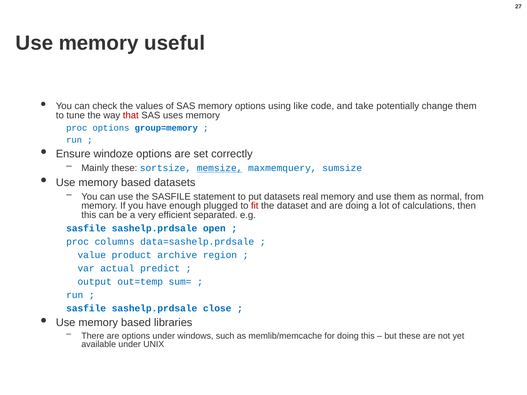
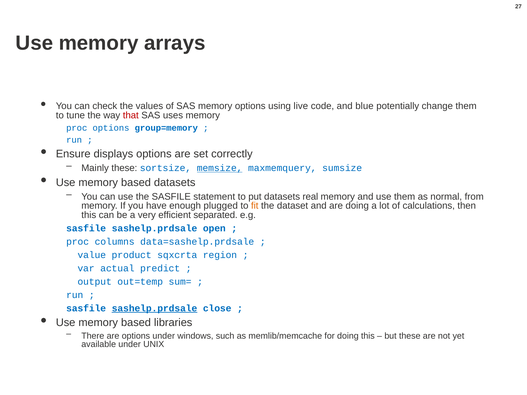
useful: useful -> arrays (175, 43)
like: like -> live (301, 106)
take: take -> blue (364, 106)
windoze: windoze -> displays (113, 154)
fit colour: red -> orange (255, 206)
archive: archive -> sqxcrta (177, 255)
sashelp.prdsale underline: none -> present (155, 308)
